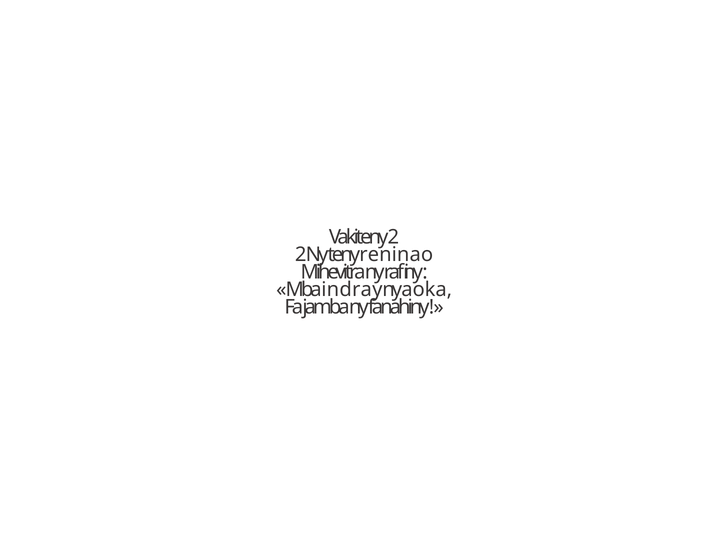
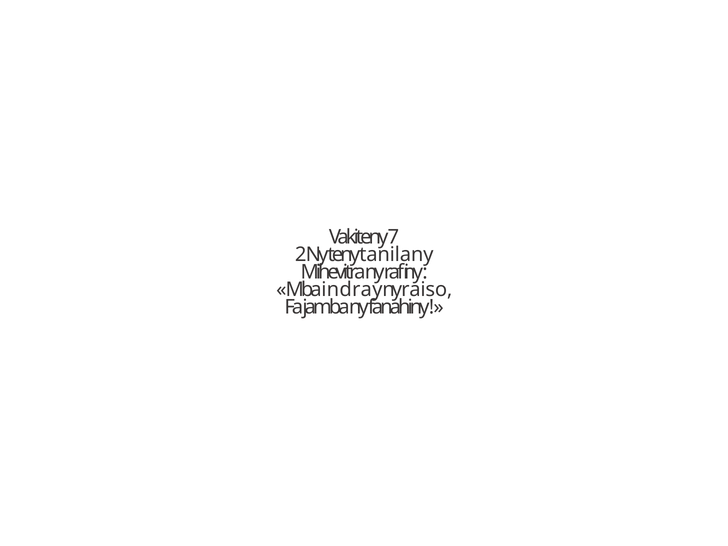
Vakiteny 2: 2 -> 7 (393, 237)
reninao: reninao -> tanilany (396, 255)
aoka: aoka -> raiso (427, 289)
